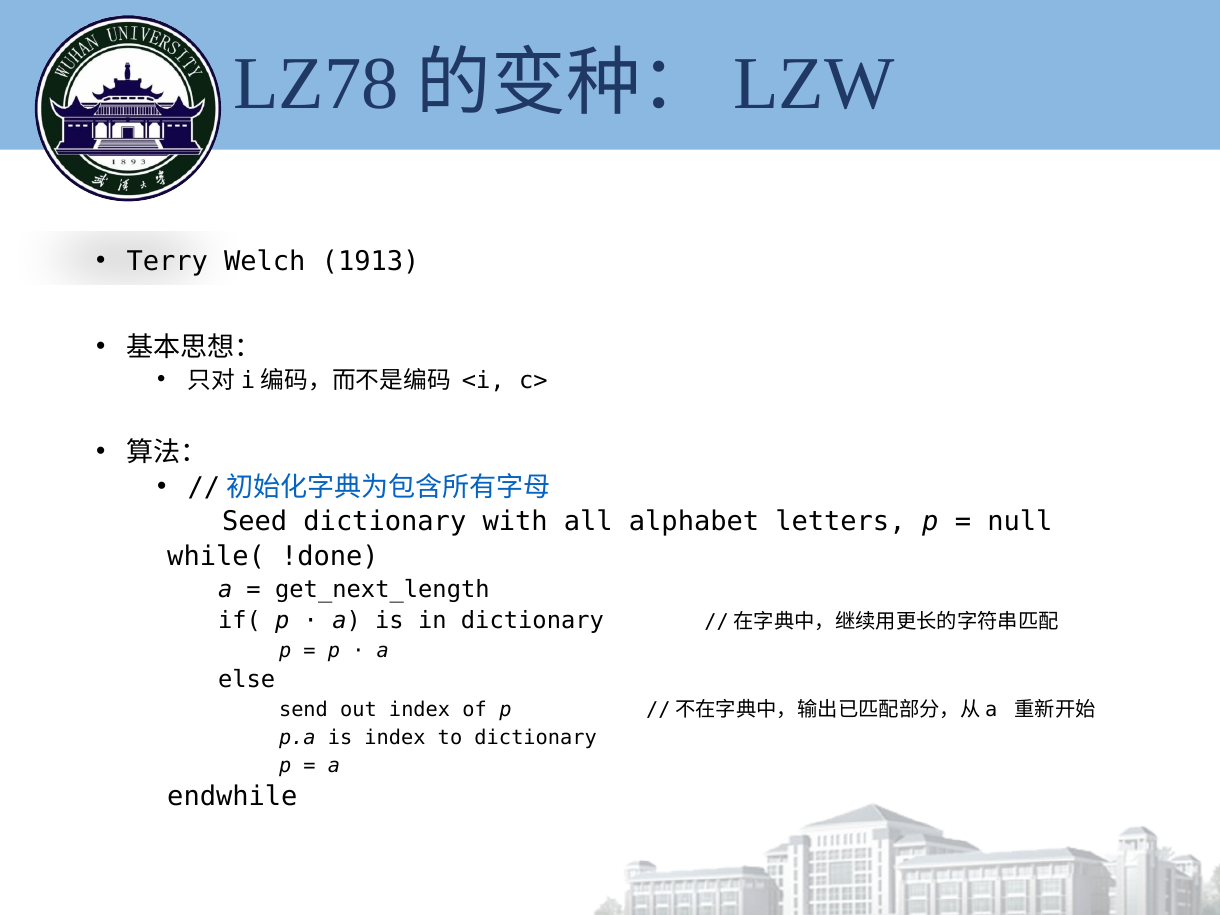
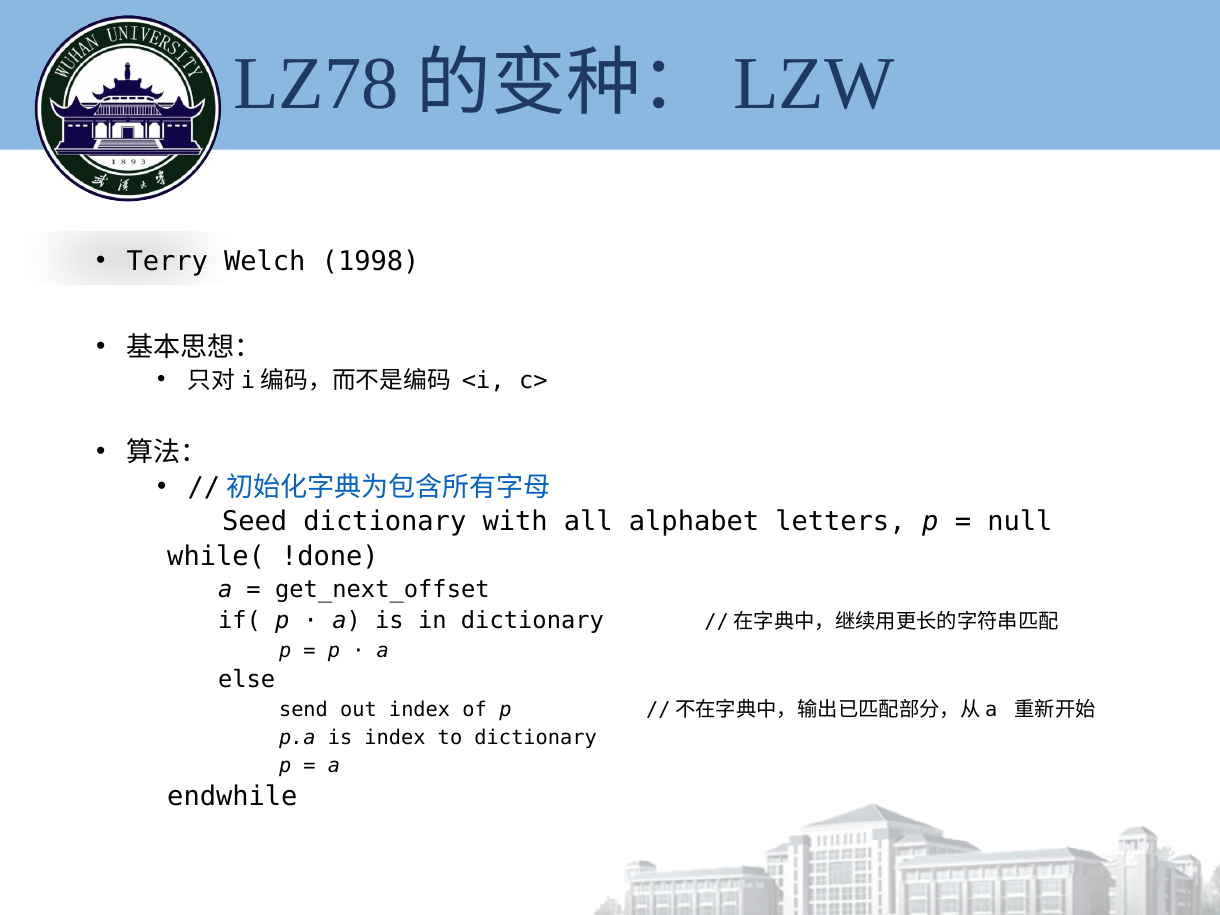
1913: 1913 -> 1998 (371, 262)
get_next_length: get_next_length -> get_next_offset (382, 589)
